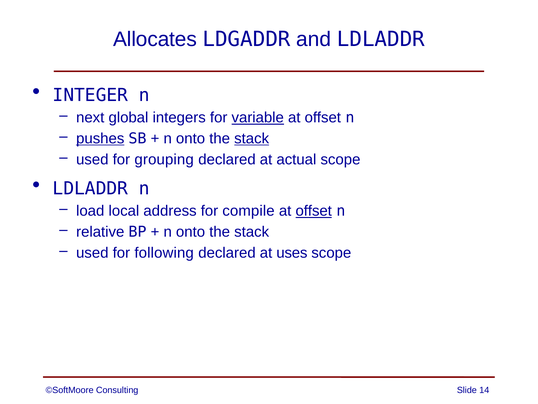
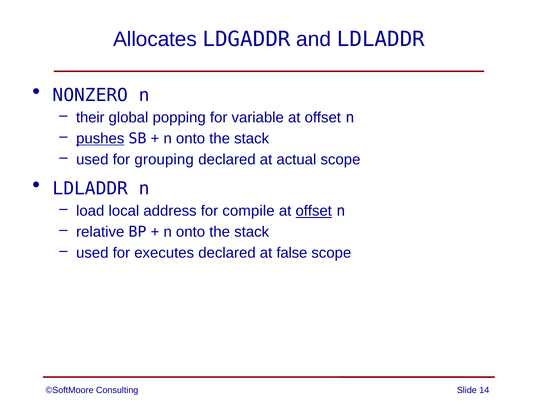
INTEGER: INTEGER -> NONZERO (90, 95)
next: next -> their (90, 117)
integers: integers -> popping (179, 117)
variable underline: present -> none (258, 117)
stack underline: present -> none (252, 138)
following: following -> executes (164, 253)
uses: uses -> false (292, 253)
